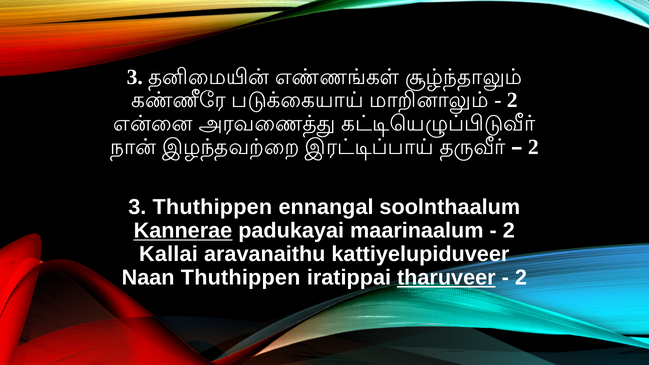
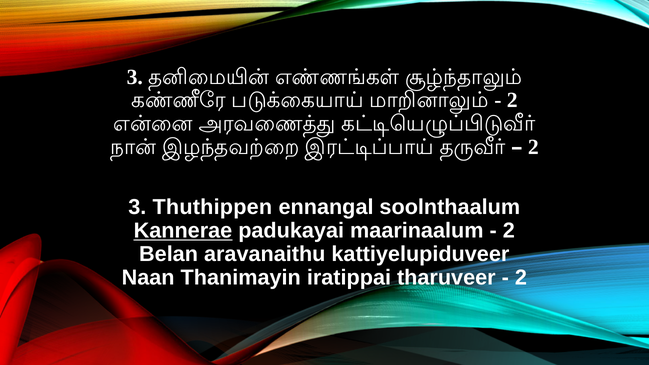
Kallai: Kallai -> Belan (169, 254)
Naan Thuthippen: Thuthippen -> Thanimayin (241, 277)
tharuveer underline: present -> none (446, 277)
